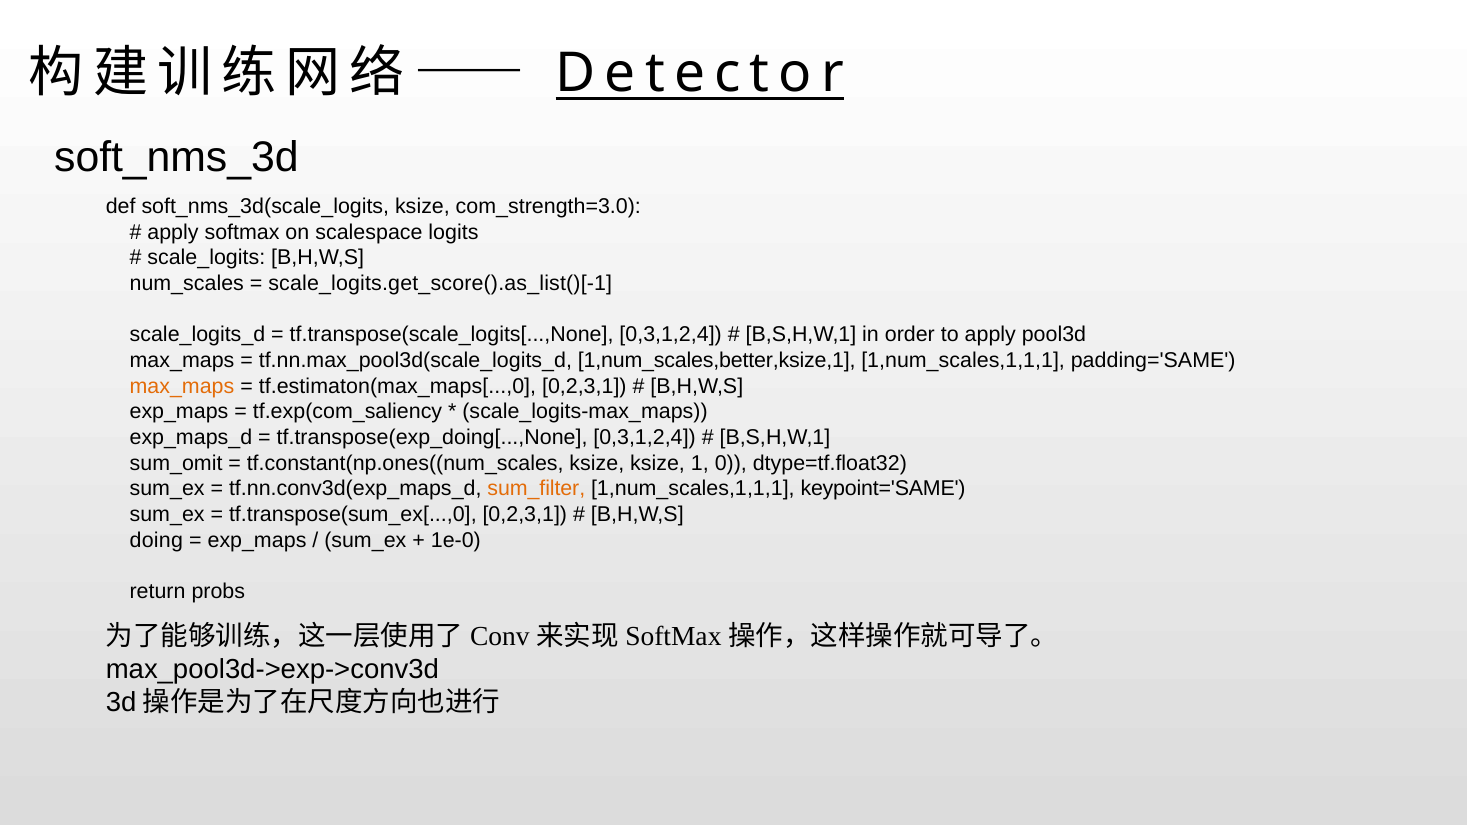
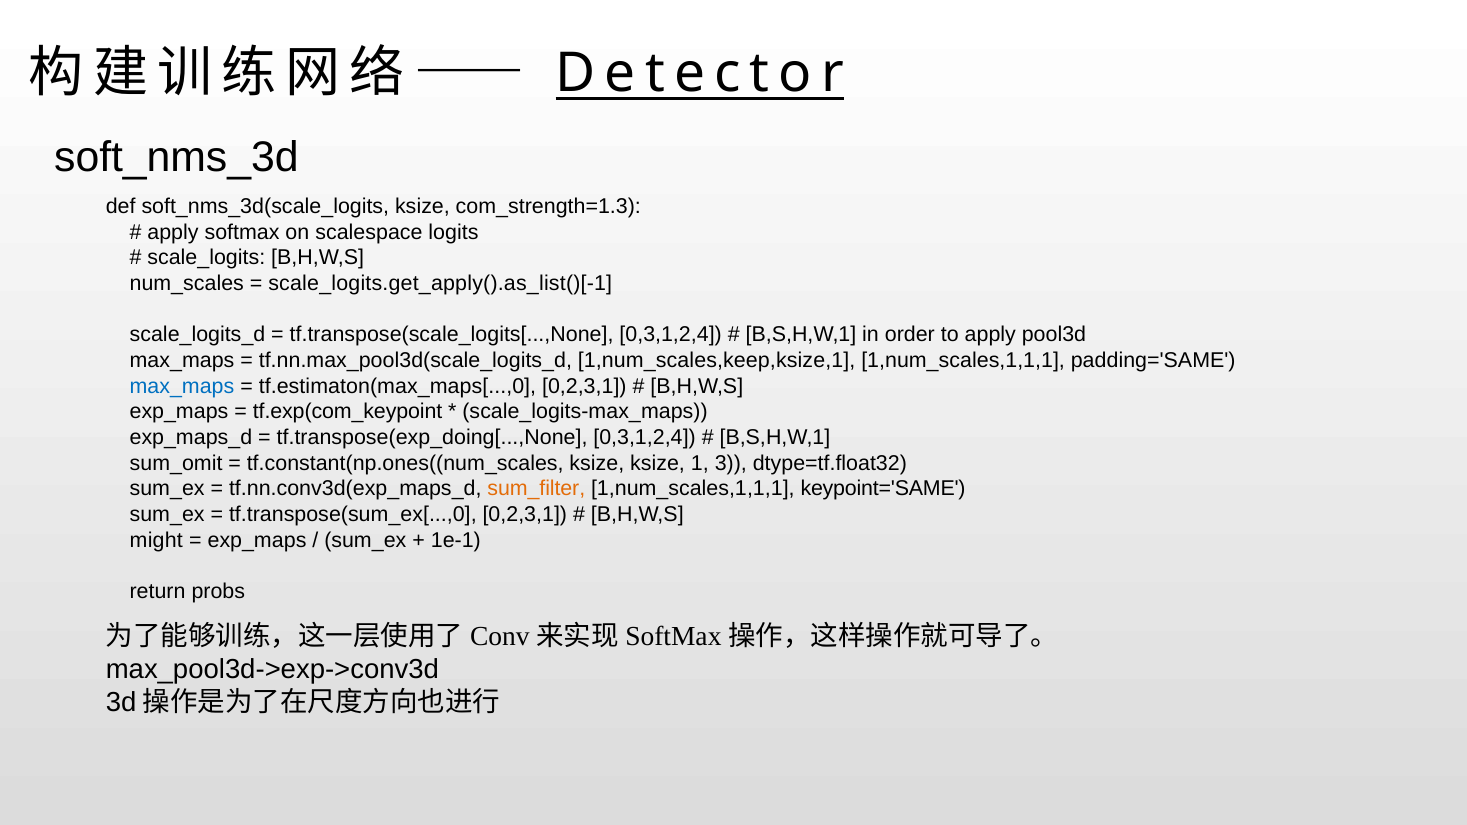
com_strength=3.0: com_strength=3.0 -> com_strength=1.3 (548, 206)
scale_logits.get_score().as_list()[-1: scale_logits.get_score().as_list()[-1 -> scale_logits.get_apply().as_list()[-1 (440, 283)
1,num_scales,better,ksize,1: 1,num_scales,better,ksize,1 -> 1,num_scales,keep,ksize,1 (717, 360)
max_maps colour: orange -> blue (182, 386)
tf.exp(com_saliency: tf.exp(com_saliency -> tf.exp(com_keypoint (348, 412)
0: 0 -> 3 (731, 463)
doing: doing -> might (156, 540)
1e-0: 1e-0 -> 1e-1 (456, 540)
